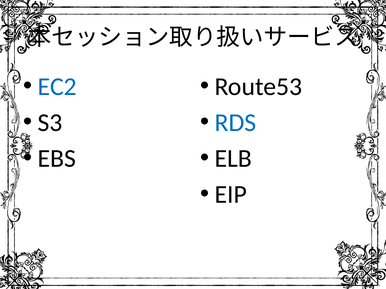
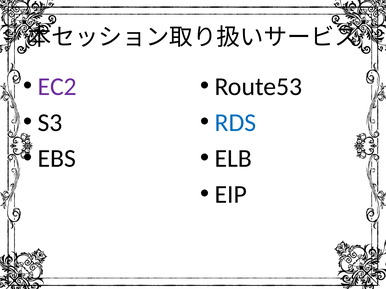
EC2 colour: blue -> purple (57, 87)
